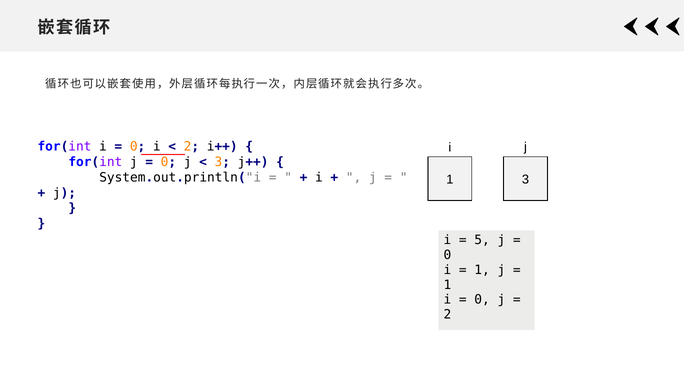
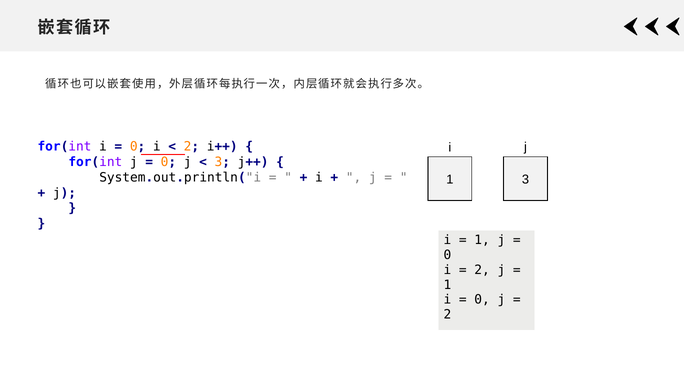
5: 5 -> 1 (482, 240)
1: 1 -> 2 (482, 270)
